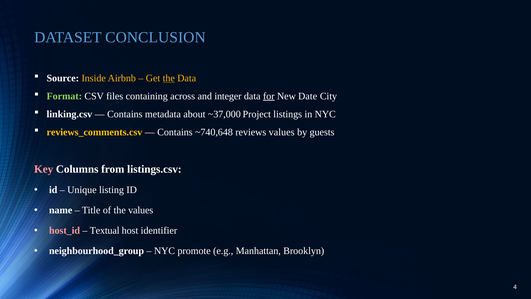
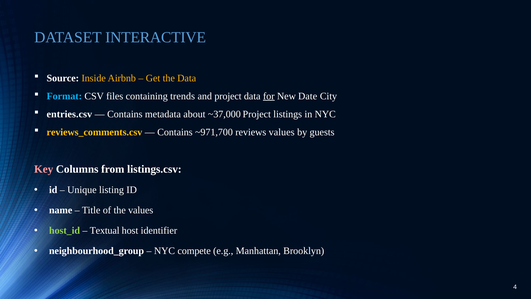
CONCLUSION: CONCLUSION -> INTERACTIVE (156, 37)
the underline: present -> none (169, 78)
Format colour: light green -> light blue (64, 96)
across: across -> trends (183, 96)
and integer: integer -> project (228, 96)
linking.csv: linking.csv -> entries.csv (69, 114)
~740,648: ~740,648 -> ~971,700 (214, 132)
host_id colour: pink -> light green (65, 230)
promote: promote -> compete (194, 251)
